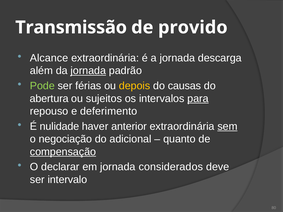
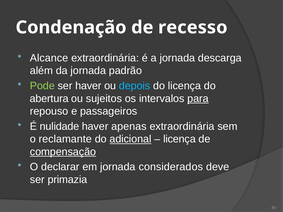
Transmissão: Transmissão -> Condenação (71, 27)
provido: provido -> recesso (193, 27)
jornada underline: present -> none (88, 71)
ser férias: férias -> haver (88, 86)
depois colour: yellow -> light blue (135, 86)
do causas: causas -> licença (184, 86)
deferimento: deferimento -> passageiros (109, 111)
anterior: anterior -> apenas (129, 126)
sem underline: present -> none (227, 126)
negociação: negociação -> reclamante (65, 139)
adicional underline: none -> present (130, 139)
quanto: quanto -> licença (179, 139)
intervalo: intervalo -> primazia (67, 180)
